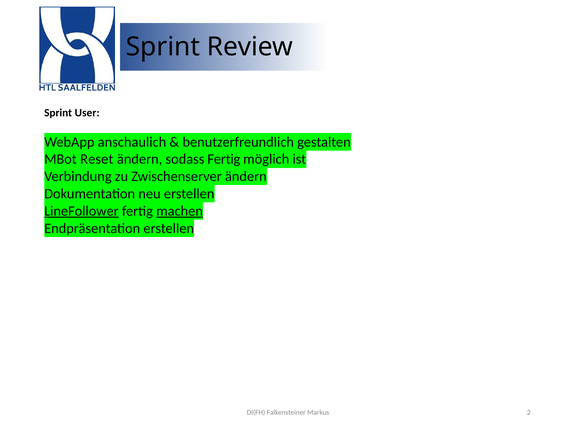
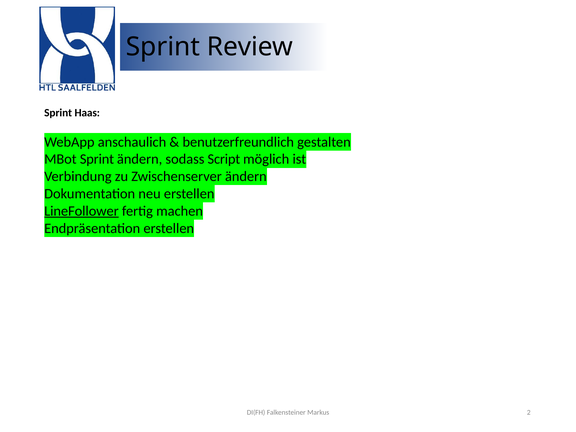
User: User -> Haas (87, 113)
MBot Reset: Reset -> Sprint (97, 159)
sodass Fertig: Fertig -> Script (224, 159)
machen underline: present -> none (180, 211)
